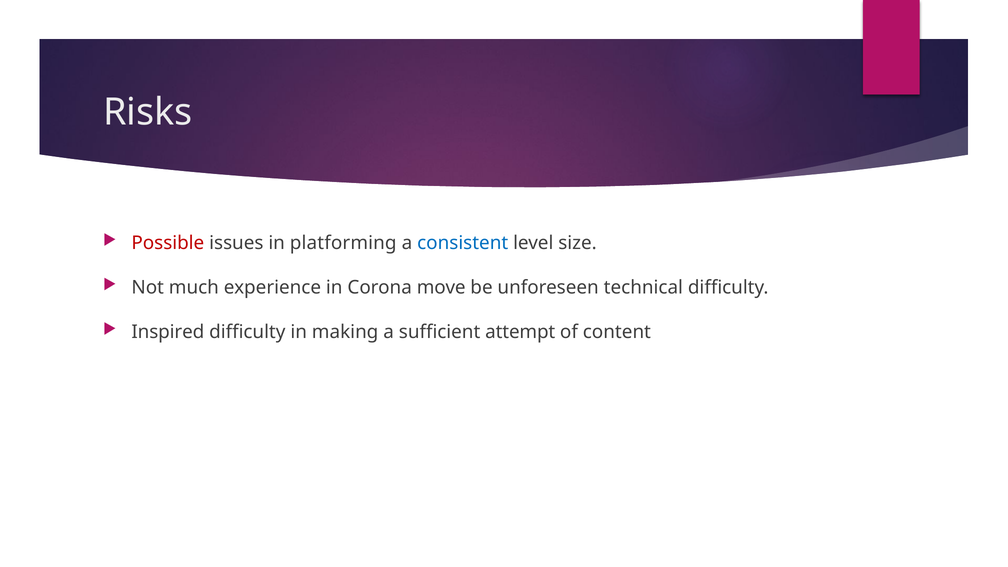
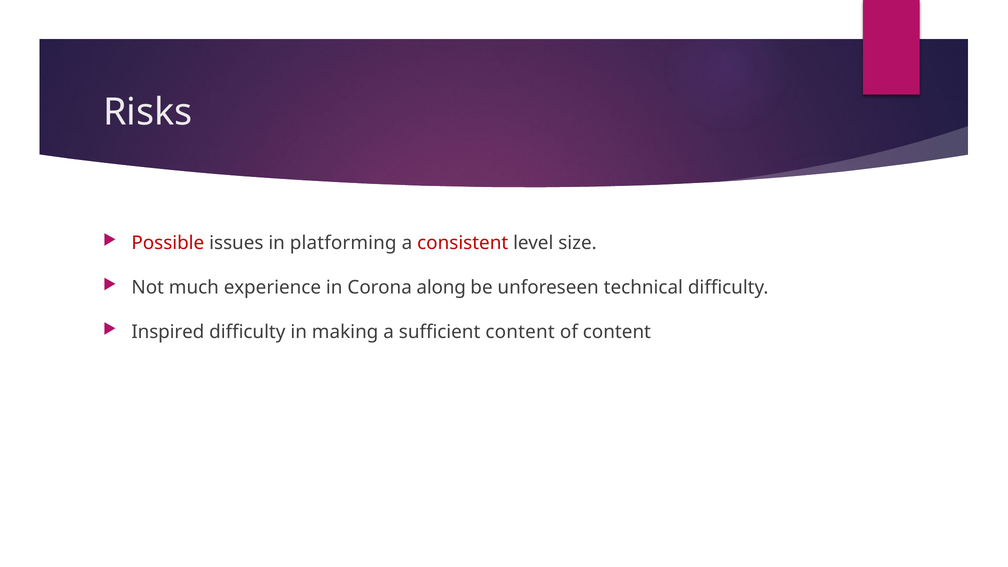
consistent colour: blue -> red (463, 243)
move: move -> along (441, 288)
sufficient attempt: attempt -> content (520, 332)
